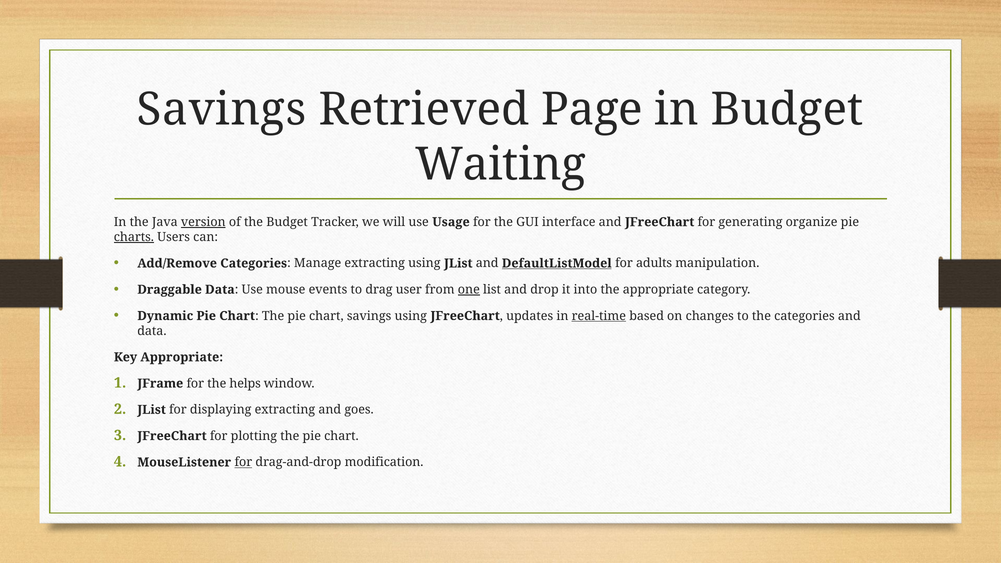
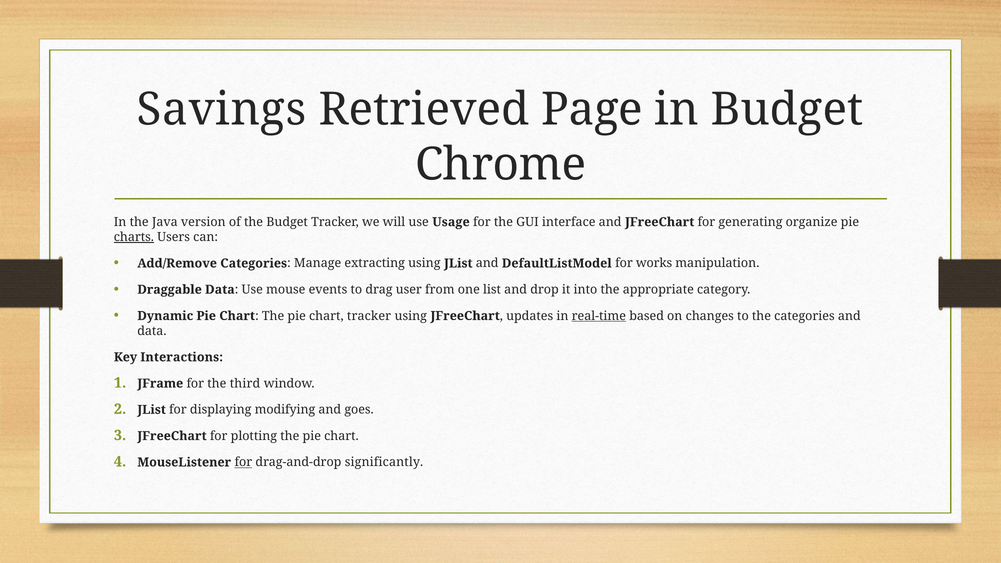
Waiting: Waiting -> Chrome (501, 165)
version underline: present -> none (203, 222)
DefaultListModel underline: present -> none (557, 263)
adults: adults -> works (654, 263)
one underline: present -> none (469, 290)
chart savings: savings -> tracker (369, 316)
Key Appropriate: Appropriate -> Interactions (182, 357)
helps: helps -> third (245, 383)
displaying extracting: extracting -> modifying (285, 410)
modification: modification -> significantly (384, 462)
